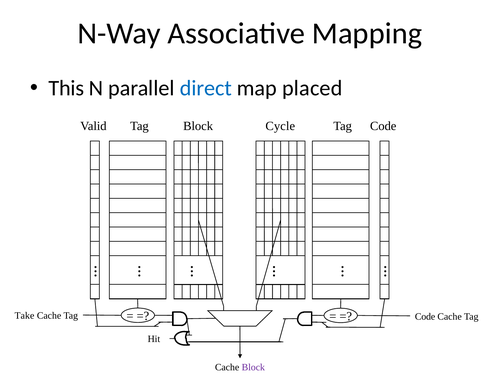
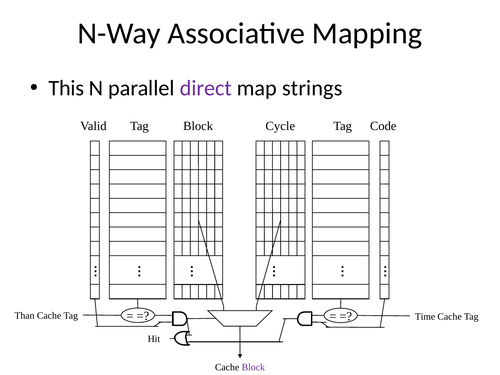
direct colour: blue -> purple (206, 88)
placed: placed -> strings (312, 88)
Take: Take -> Than (25, 316)
Tag Code: Code -> Time (425, 317)
